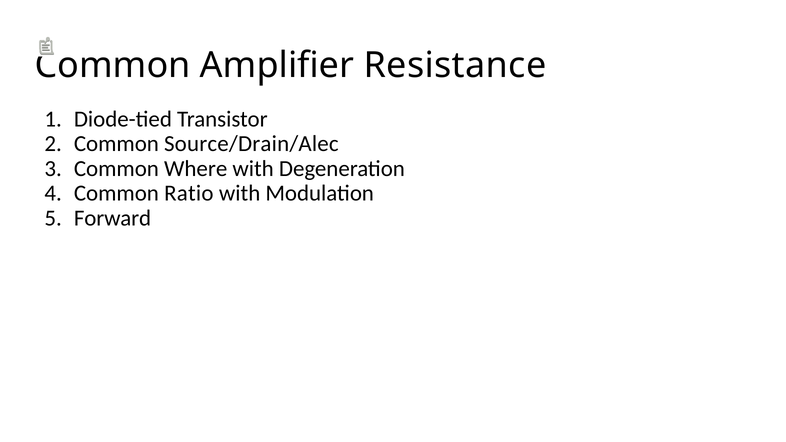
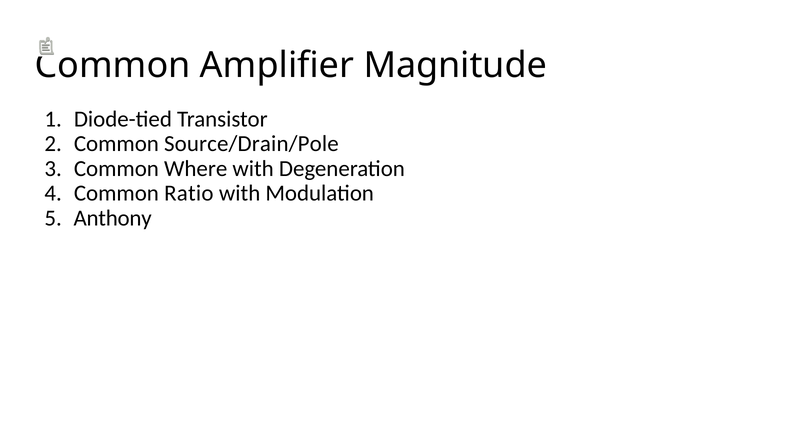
Resistance: Resistance -> Magnitude (455, 65)
Source/Drain/Alec: Source/Drain/Alec -> Source/Drain/Pole (251, 144)
Forward: Forward -> Anthony (113, 218)
